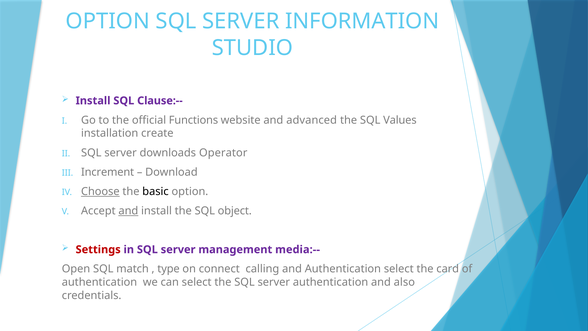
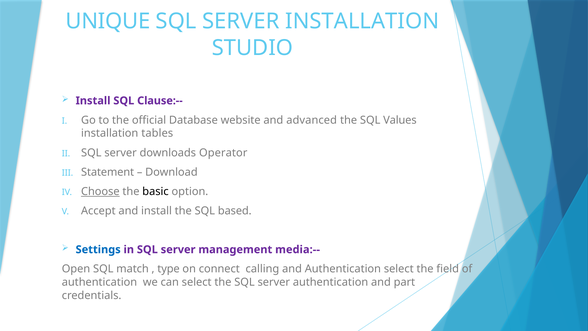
OPTION: OPTION -> UNIQUE (108, 21)
SERVER INFORMATION: INFORMATION -> INSTALLATION (362, 21)
Functions: Functions -> Database (193, 120)
create: create -> tables (157, 133)
Increment: Increment -> Statement (108, 172)
and underline: present -> none (128, 211)
object: object -> based (235, 211)
Settings colour: red -> blue (98, 249)
card: card -> field (448, 269)
also: also -> part (404, 282)
